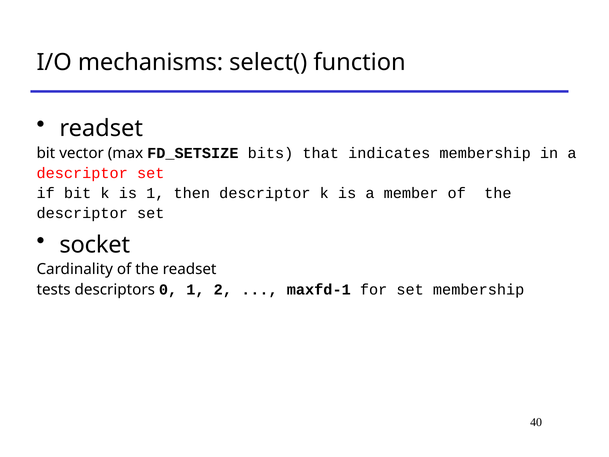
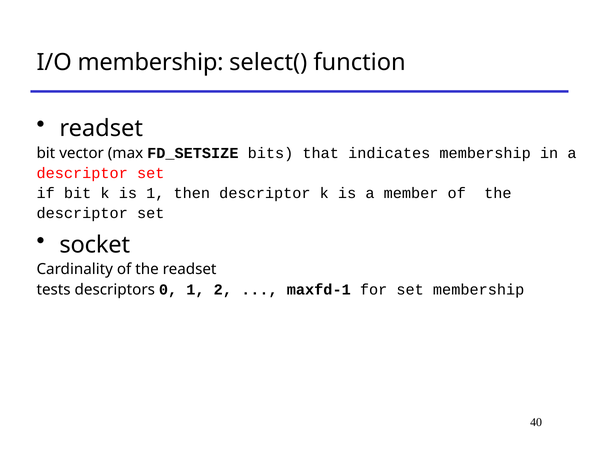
I/O mechanisms: mechanisms -> membership (151, 63)
